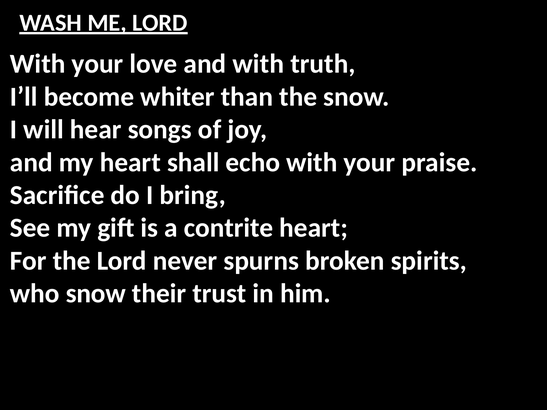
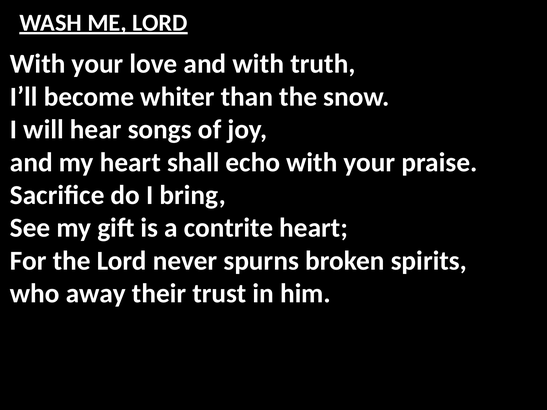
who snow: snow -> away (96, 294)
